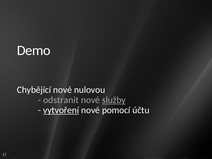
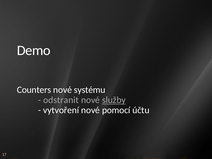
Chybějící: Chybějící -> Counters (34, 90)
nulovou: nulovou -> systému (90, 90)
vytvoření underline: present -> none (61, 110)
